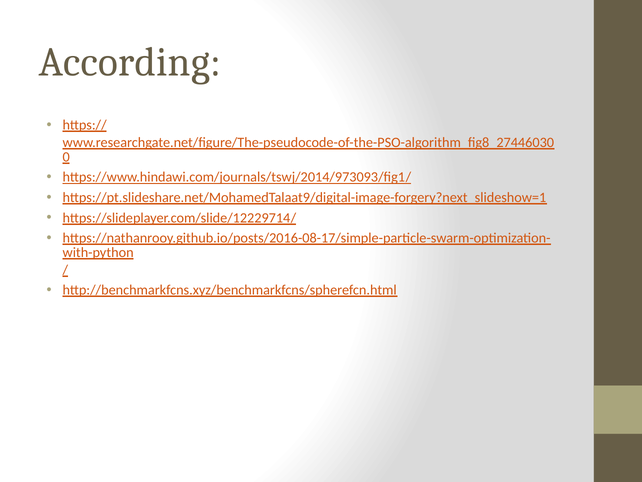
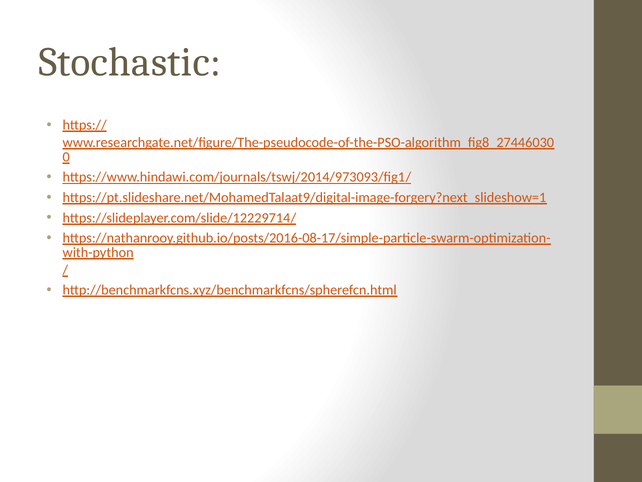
According: According -> Stochastic (130, 62)
